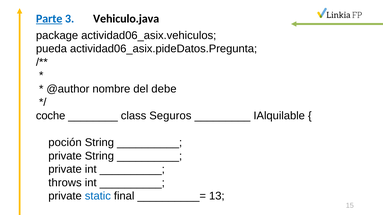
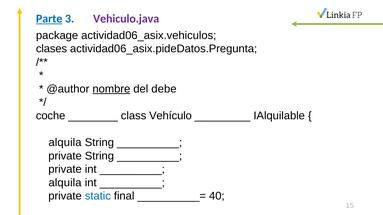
Vehiculo.java colour: black -> purple (126, 19)
pueda: pueda -> clases (52, 49)
nombre underline: none -> present (111, 89)
Seguros: Seguros -> Vehículo (170, 116)
poción: poción -> alquila (65, 143)
throws: throws -> alquila (65, 183)
13: 13 -> 40 (217, 196)
